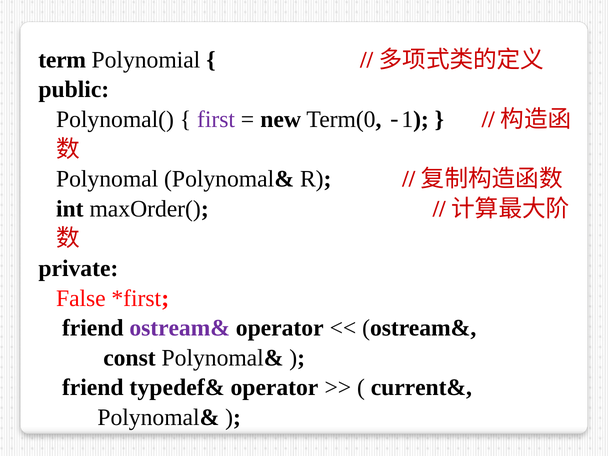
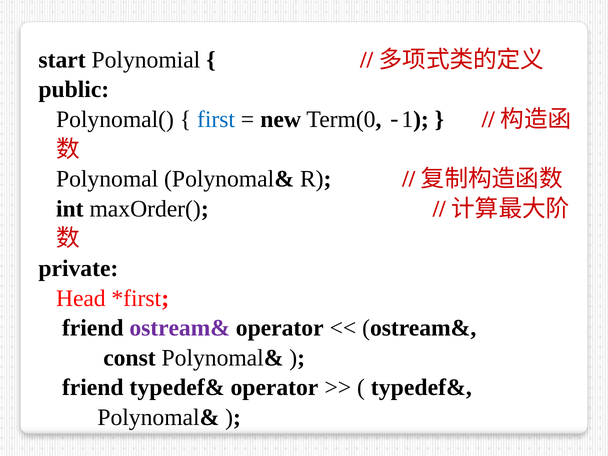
term: term -> start (62, 60)
first colour: purple -> blue (216, 119)
False: False -> Head (81, 298)
current&: current& -> typedef& (421, 388)
